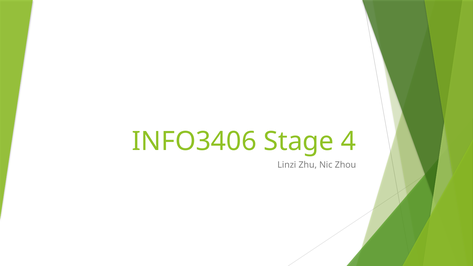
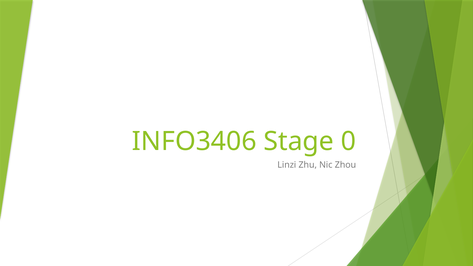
4: 4 -> 0 (348, 141)
